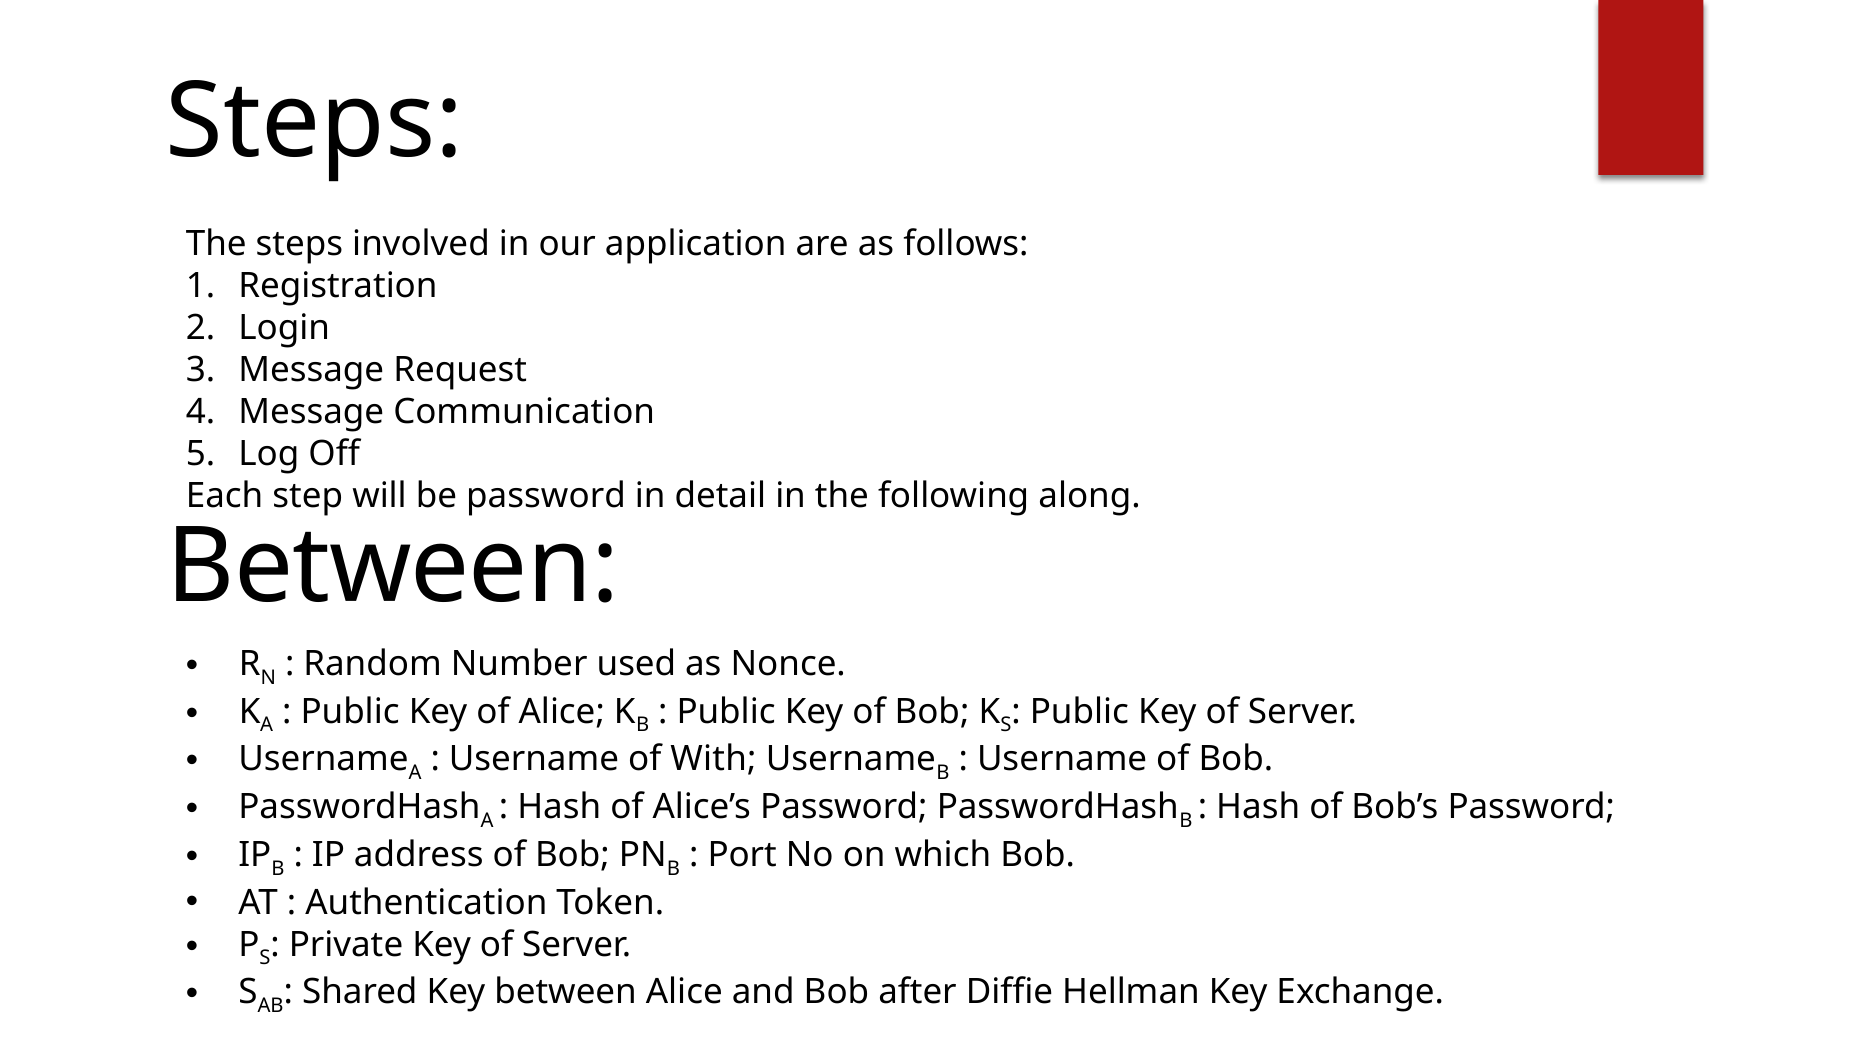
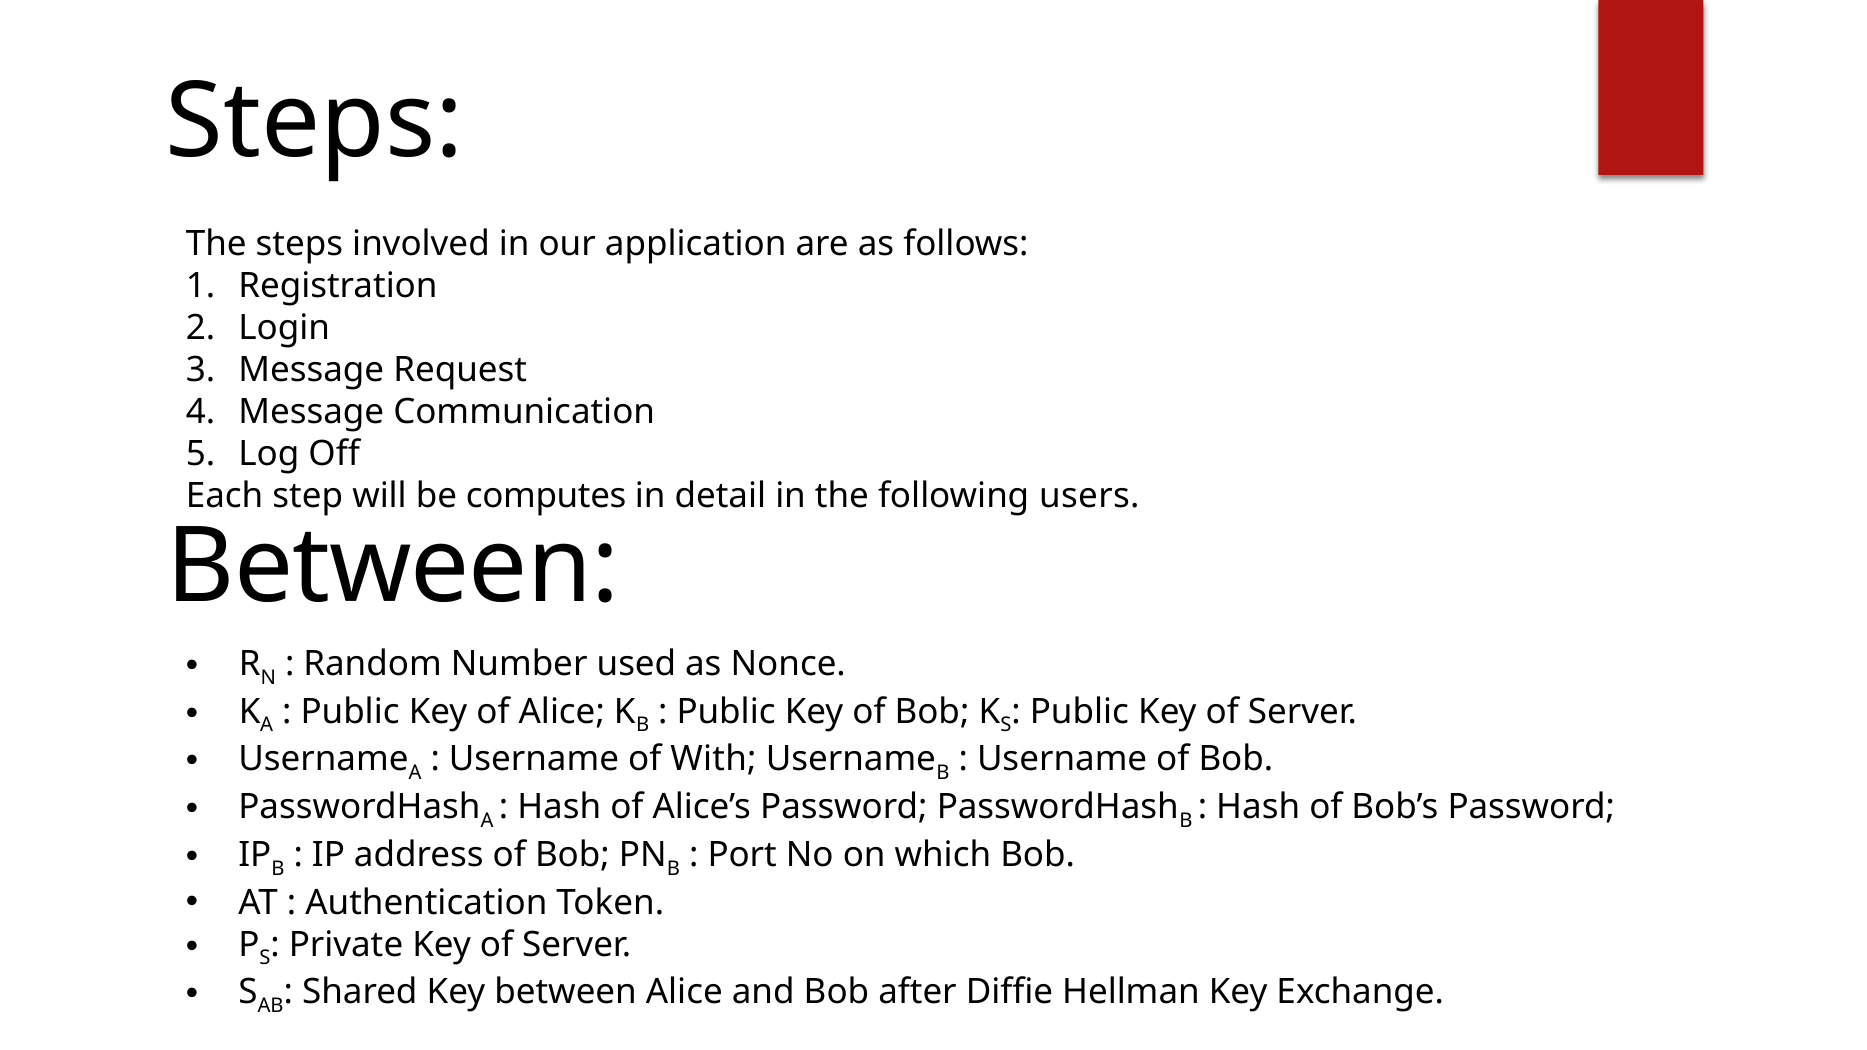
be password: password -> computes (546, 496)
along: along -> users (1089, 496)
